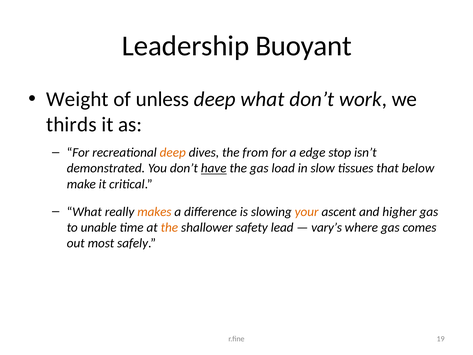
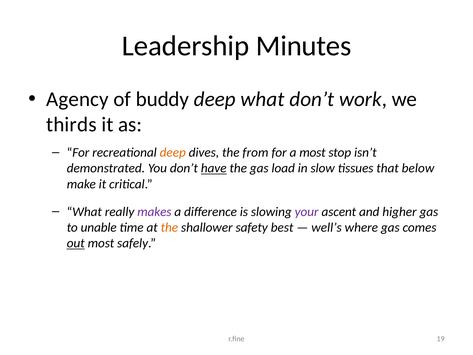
Buoyant: Buoyant -> Minutes (304, 46)
Weight: Weight -> Agency (77, 99)
unless: unless -> buddy (162, 99)
a edge: edge -> most (312, 152)
makes colour: orange -> purple (154, 212)
your colour: orange -> purple (307, 212)
lead: lead -> best (282, 227)
vary’s: vary’s -> well’s (327, 227)
out underline: none -> present (76, 243)
